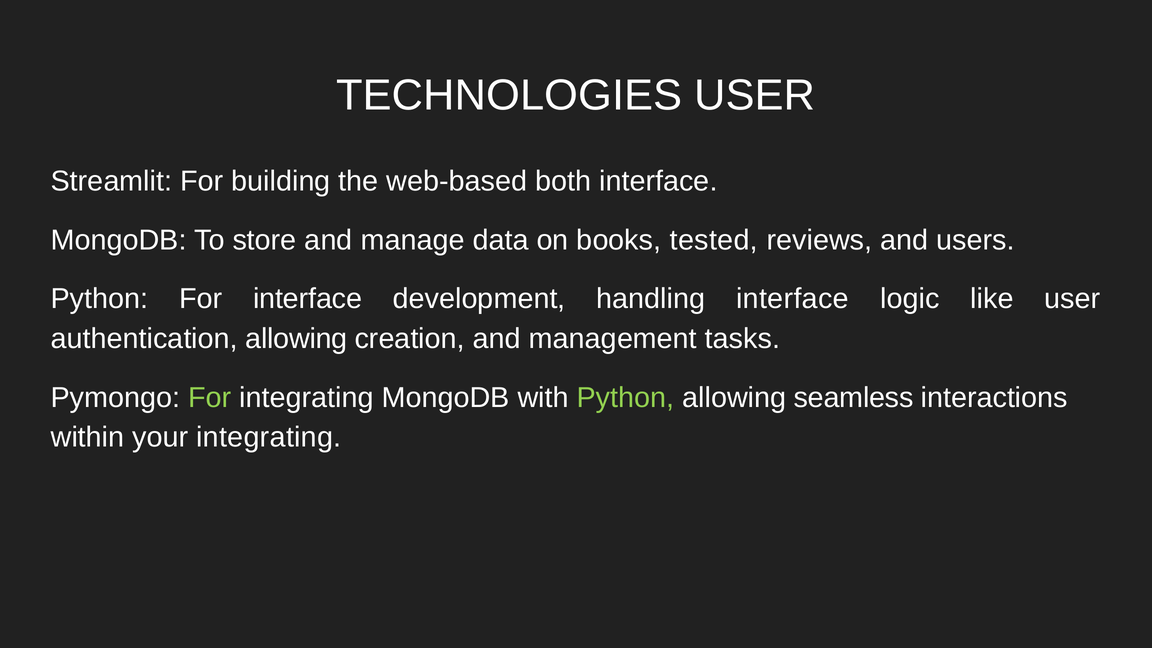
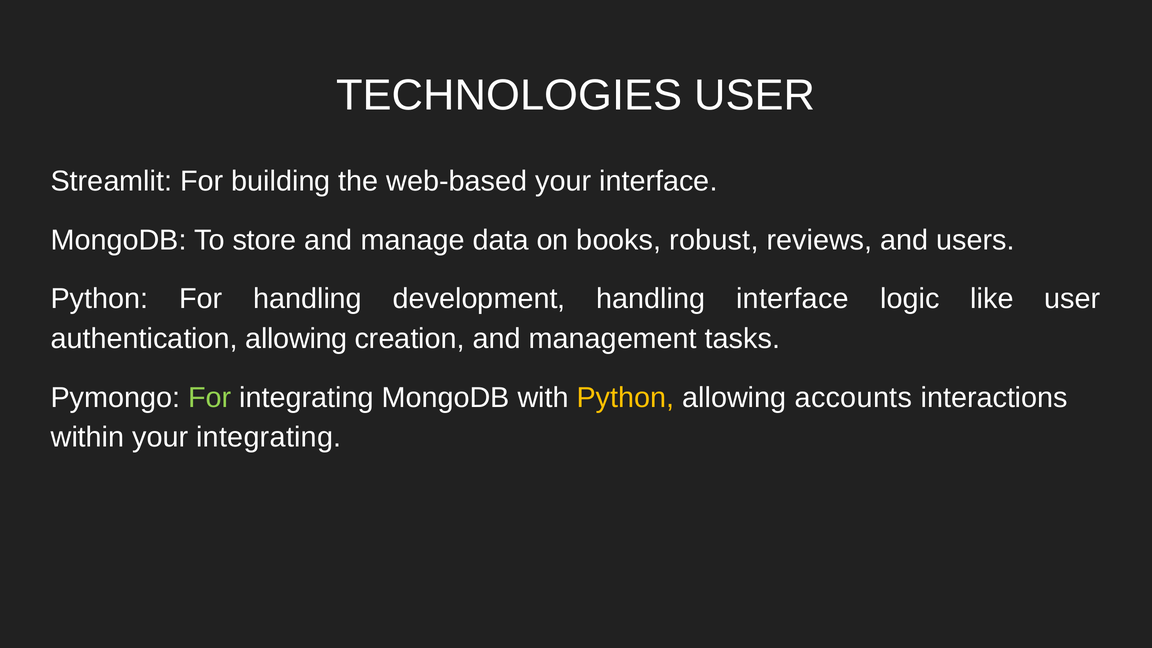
web-based both: both -> your (563, 181)
tested: tested -> robust (714, 240)
For interface: interface -> handling (308, 299)
Python colour: light green -> yellow (626, 398)
seamless: seamless -> accounts (853, 398)
